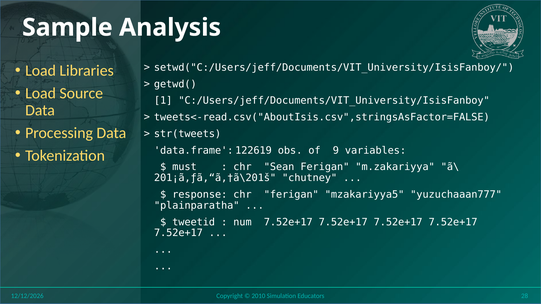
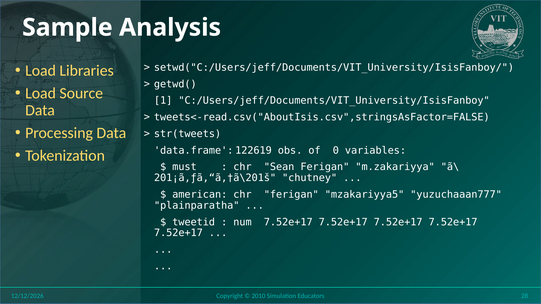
9: 9 -> 0 (336, 151)
response: response -> american (200, 195)
